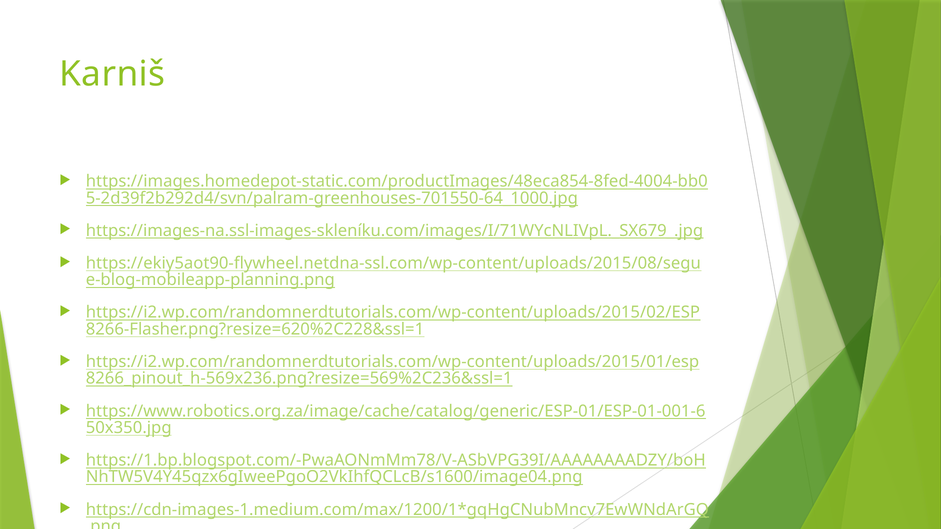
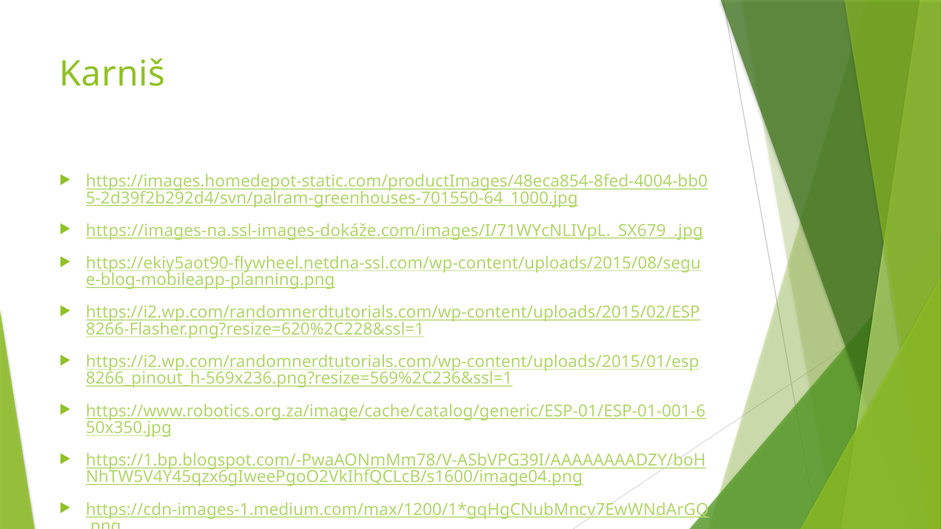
https://images-na.ssl-images-skleníku.com/images/I/71WYcNLIVpL._SX679_.jpg: https://images-na.ssl-images-skleníku.com/images/I/71WYcNLIVpL._SX679_.jpg -> https://images-na.ssl-images-dokáže.com/images/I/71WYcNLIVpL._SX679_.jpg (394, 231)
